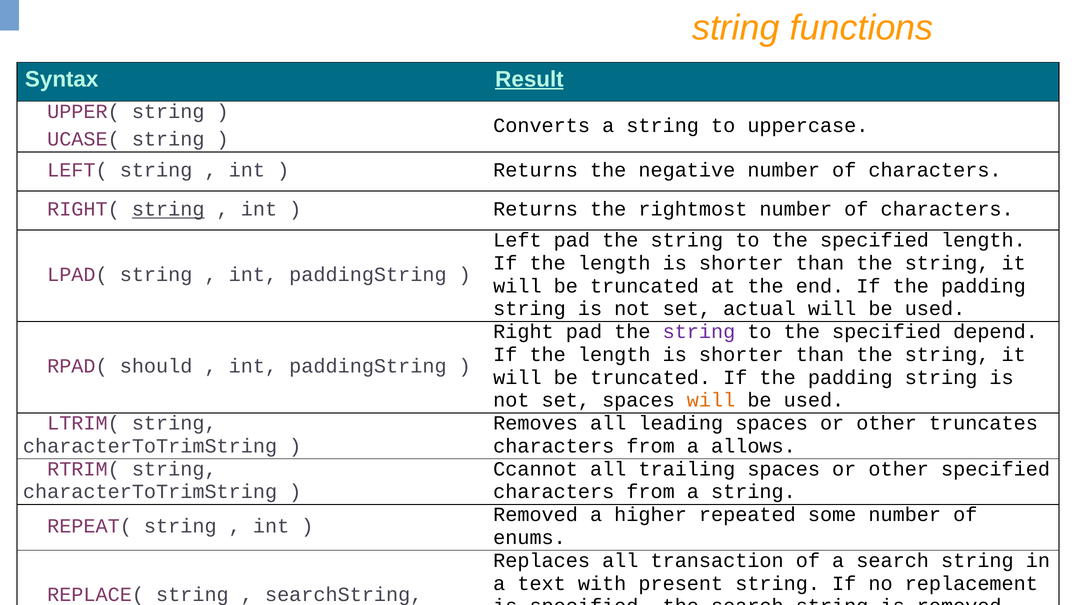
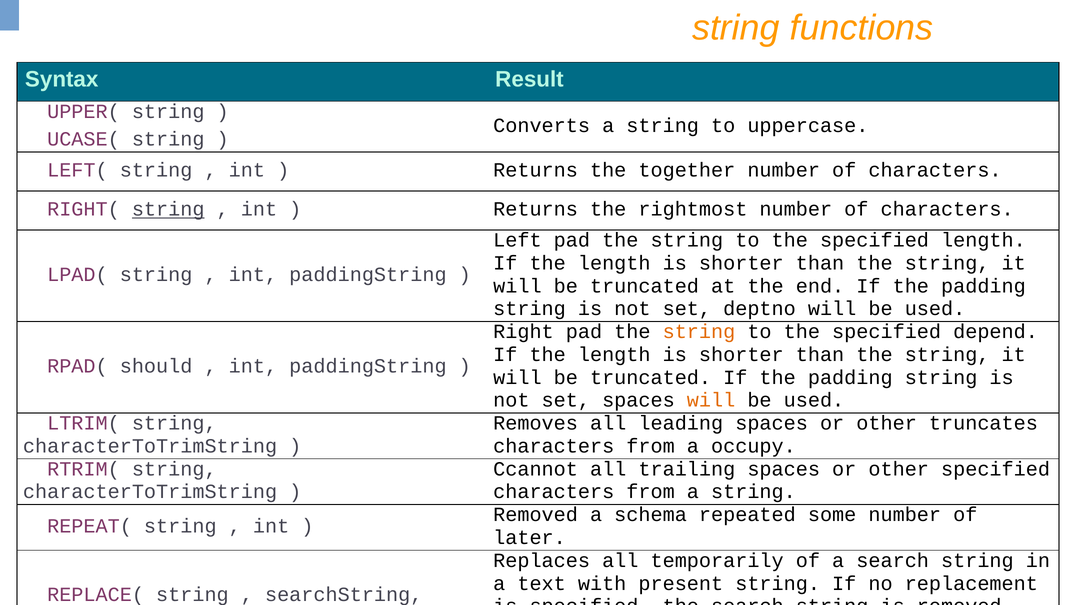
Result underline: present -> none (529, 79)
negative: negative -> together (687, 170)
actual: actual -> deptno (759, 309)
string colour: purple -> orange (699, 332)
allows: allows -> occupy (753, 446)
higher: higher -> schema (651, 515)
enums: enums -> later (530, 538)
transaction: transaction -> temporarily (717, 561)
